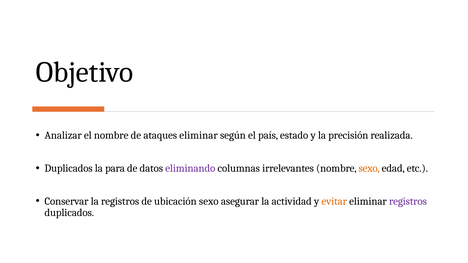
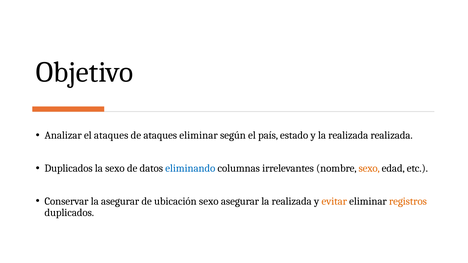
el nombre: nombre -> ataques (111, 136)
y la precisión: precisión -> realizada (348, 136)
la para: para -> sexo (115, 168)
eliminando colour: purple -> blue (190, 168)
la registros: registros -> asegurar (120, 201)
asegurar la actividad: actividad -> realizada (292, 201)
registros colour: purple -> orange (408, 201)
